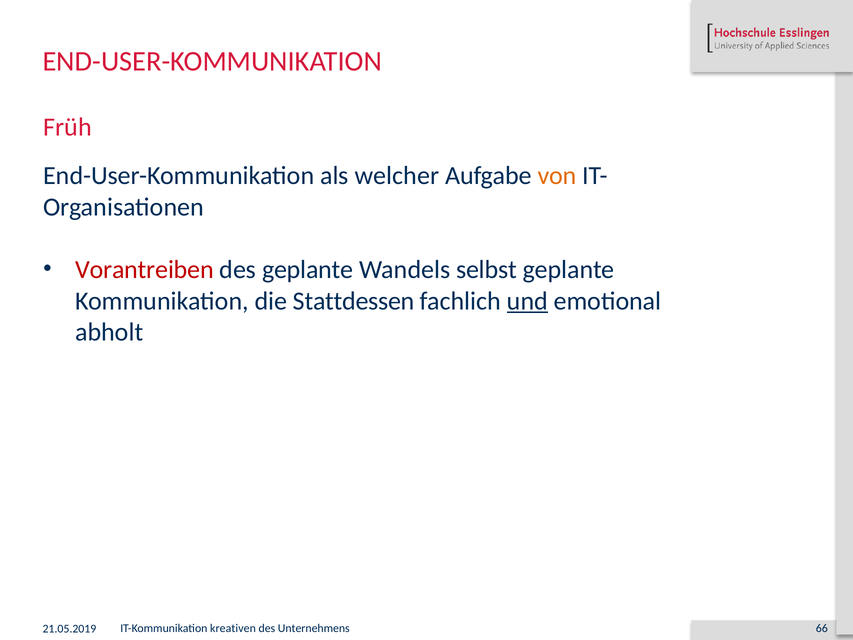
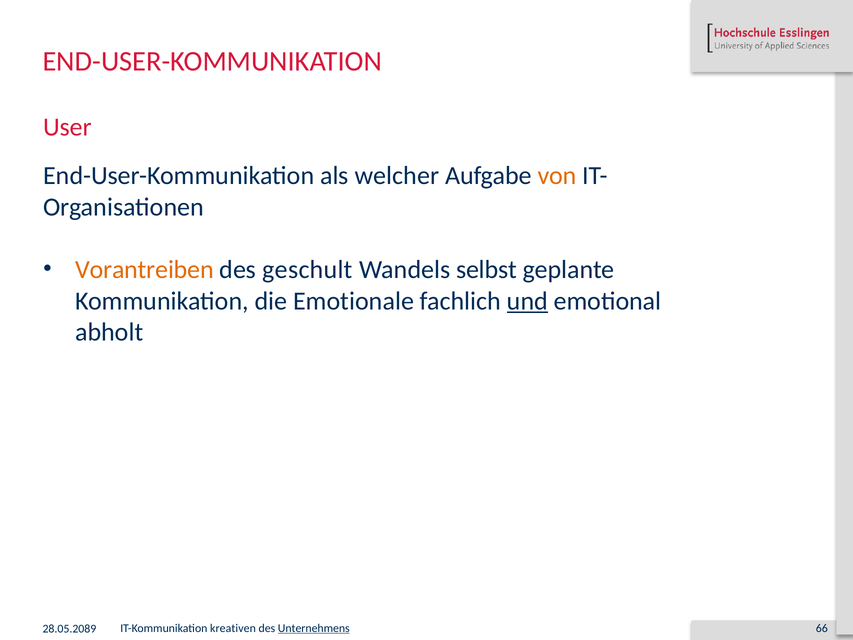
Früh: Früh -> User (68, 127)
Vorantreiben colour: red -> orange (144, 270)
des geplante: geplante -> geschult (308, 270)
Stattdessen: Stattdessen -> Emotionale (354, 301)
21.05.2019: 21.05.2019 -> 28.05.2089 (69, 629)
Unternehmens underline: none -> present (314, 628)
